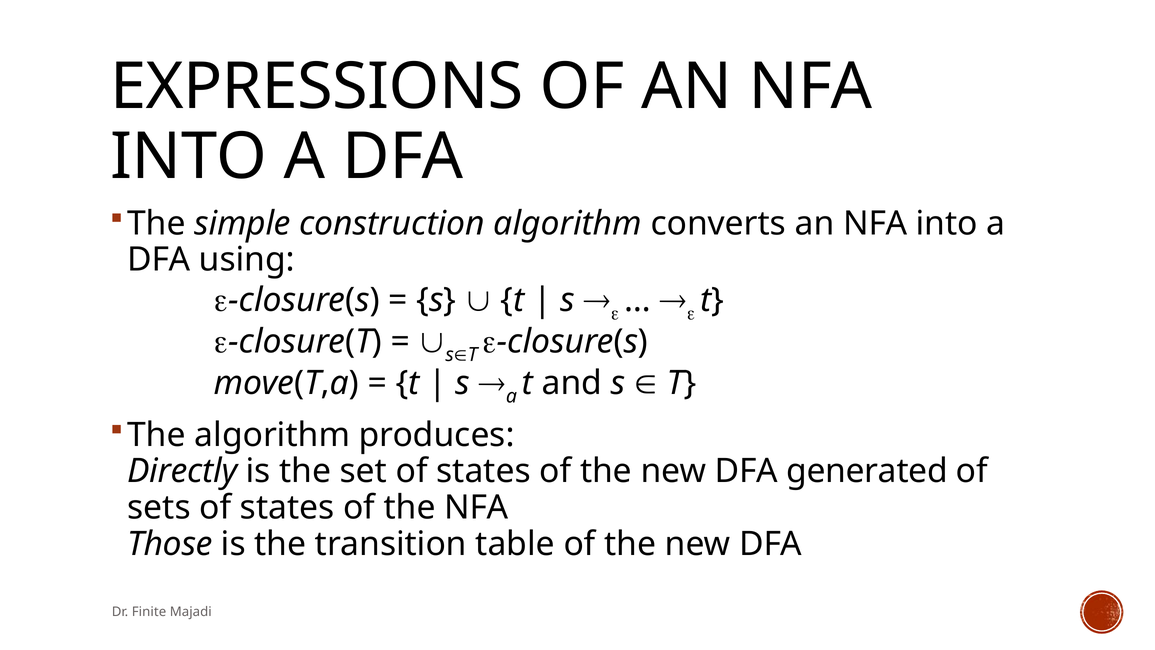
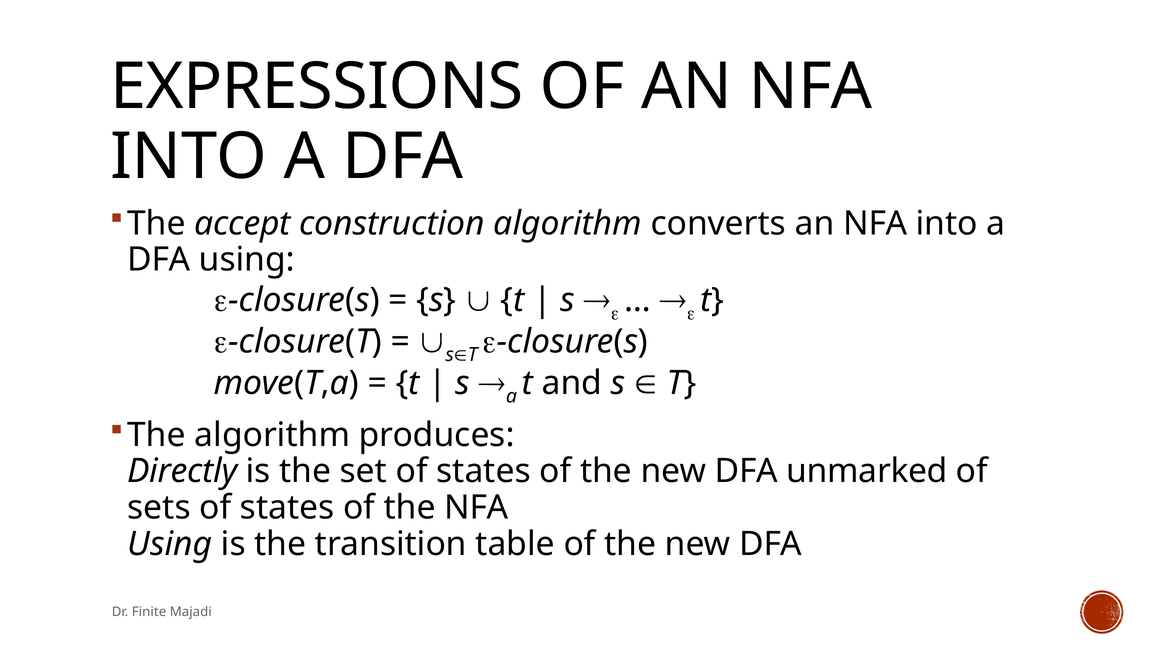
simple: simple -> accept (243, 223)
generated: generated -> unmarked (867, 471)
Those: Those -> Using (170, 544)
